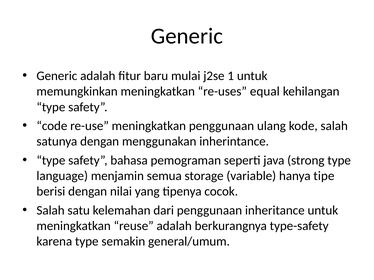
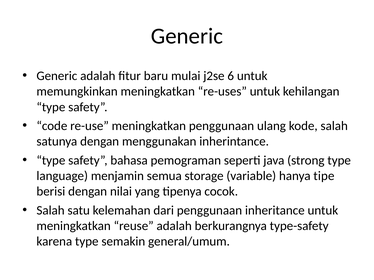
1: 1 -> 6 (231, 76)
re-uses equal: equal -> untuk (265, 92)
